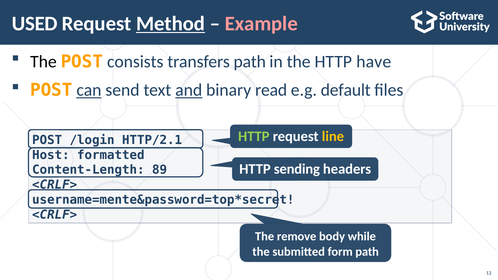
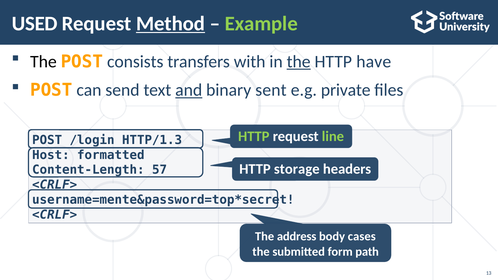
Example colour: pink -> light green (261, 24)
transfers path: path -> with (250, 62)
the underline: none -> present (299, 62)
can underline: present -> none (89, 90)
read: read -> sent (271, 90)
default: default -> private (346, 90)
line colour: yellow -> light green (333, 136)
HTTP/2.1: HTTP/2.1 -> HTTP/1.3 (152, 140)
sending: sending -> storage (297, 169)
89: 89 -> 57 (160, 170)
remove: remove -> address (297, 236)
while: while -> cases (362, 236)
